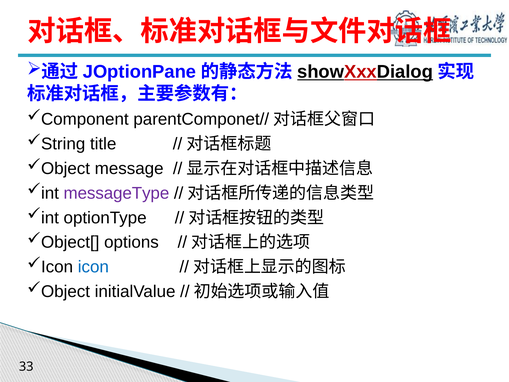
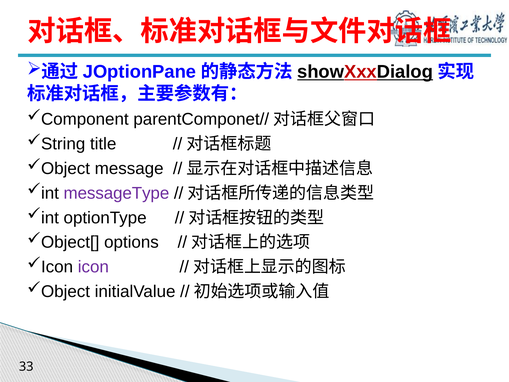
icon colour: blue -> purple (93, 267)
